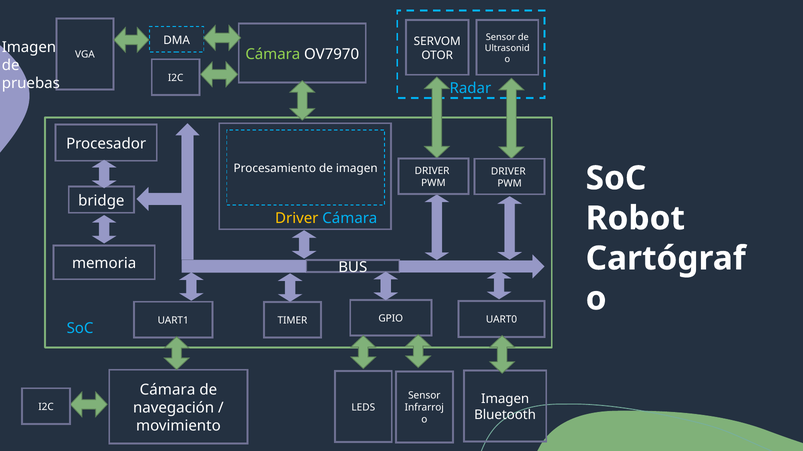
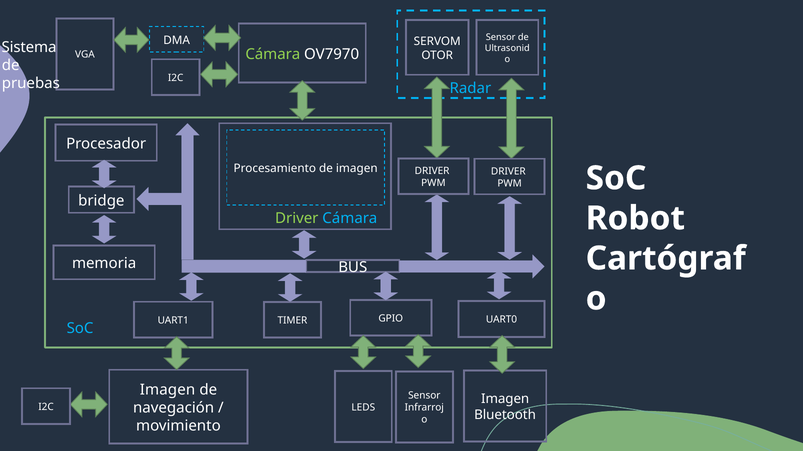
Imagen: Imagen -> Sistema (29, 48)
Driver colour: yellow -> light green (297, 218)
Cámara: Cámara -> Imagen (167, 390)
